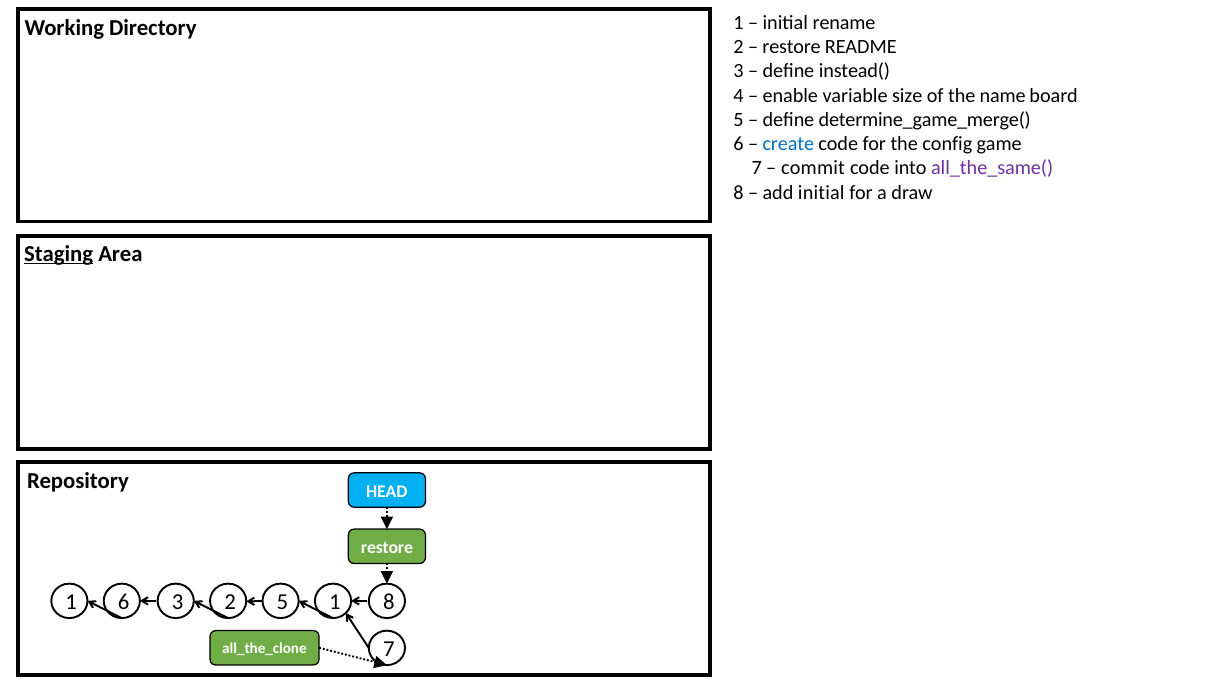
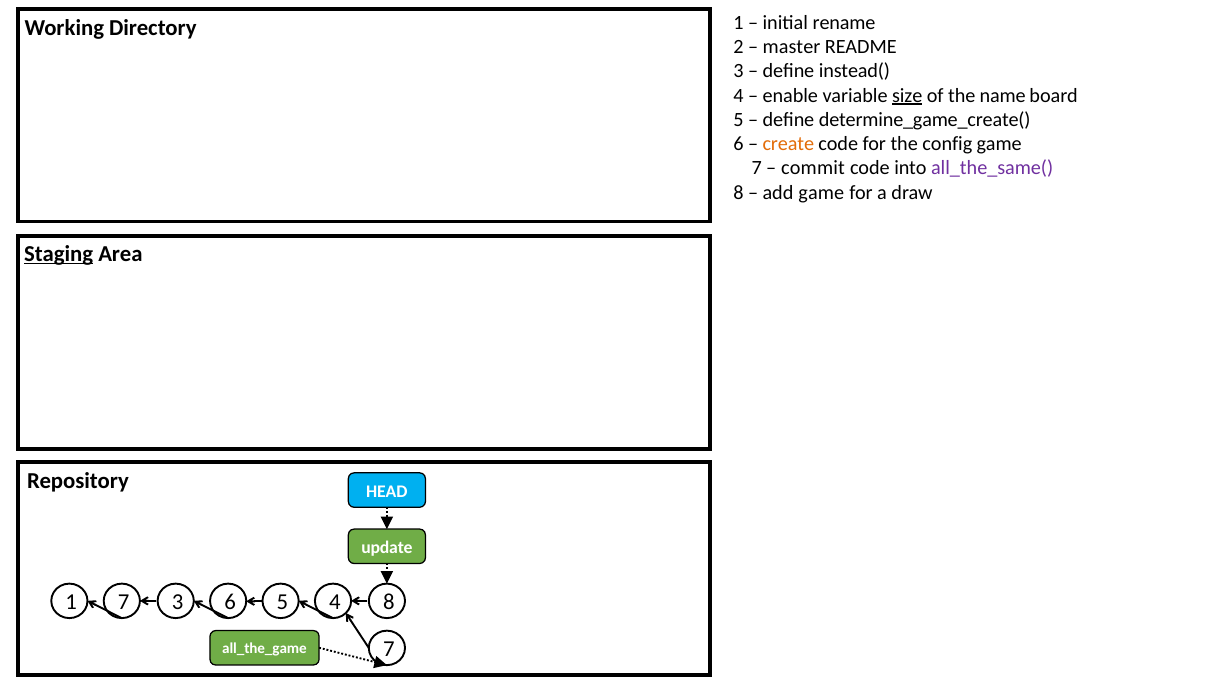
restore: restore -> master (791, 47)
size underline: none -> present (907, 95)
determine_game_merge(: determine_game_merge( -> determine_game_create( (925, 120)
create colour: blue -> orange (788, 144)
add initial: initial -> game (821, 192)
restore: restore -> update (387, 547)
1 6: 6 -> 7 (124, 602)
2: 2 -> 6 (230, 602)
5 1: 1 -> 4 (335, 602)
all_the_clone: all_the_clone -> all_the_game (265, 649)
